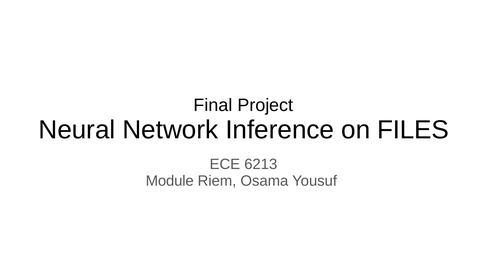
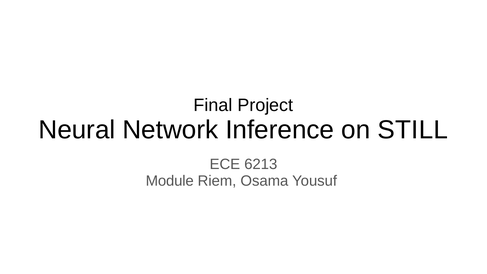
FILES: FILES -> STILL (413, 130)
